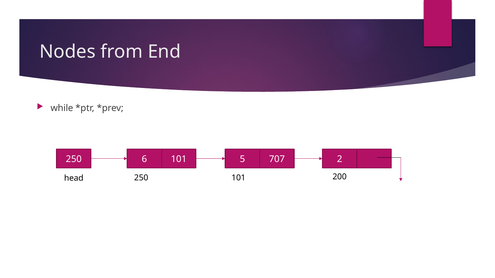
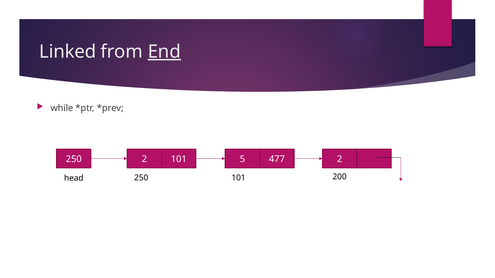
Nodes: Nodes -> Linked (68, 52)
End underline: none -> present (164, 52)
250 6: 6 -> 2 (144, 159)
707: 707 -> 477 (277, 159)
